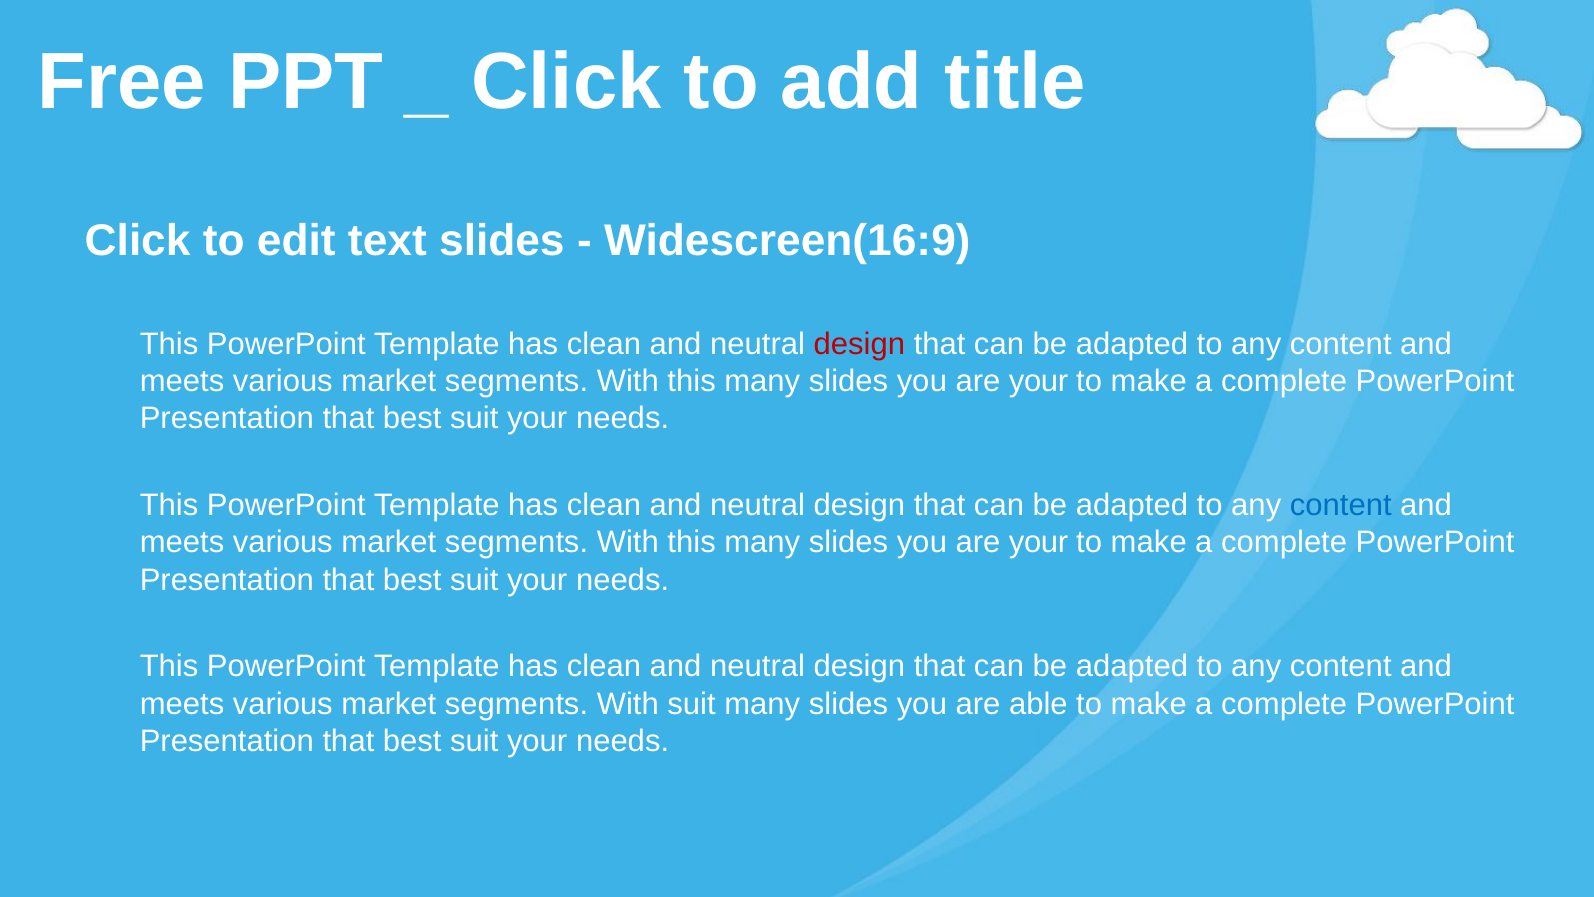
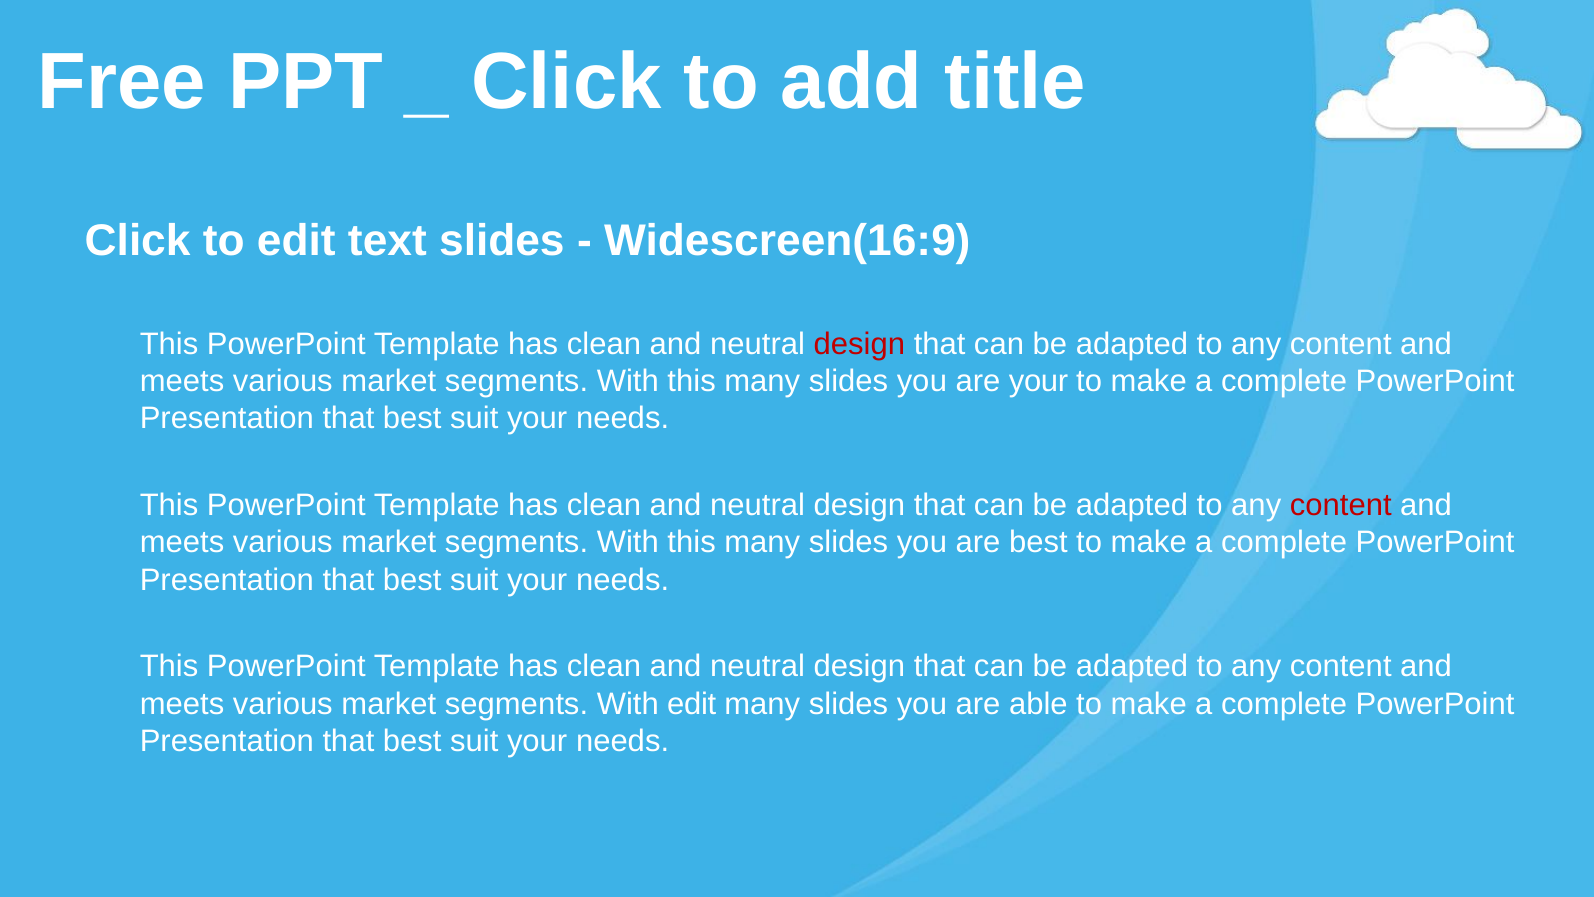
content colour: blue -> red (1341, 505)
your: your -> best (1038, 542)
With suit: suit -> edit (692, 704)
